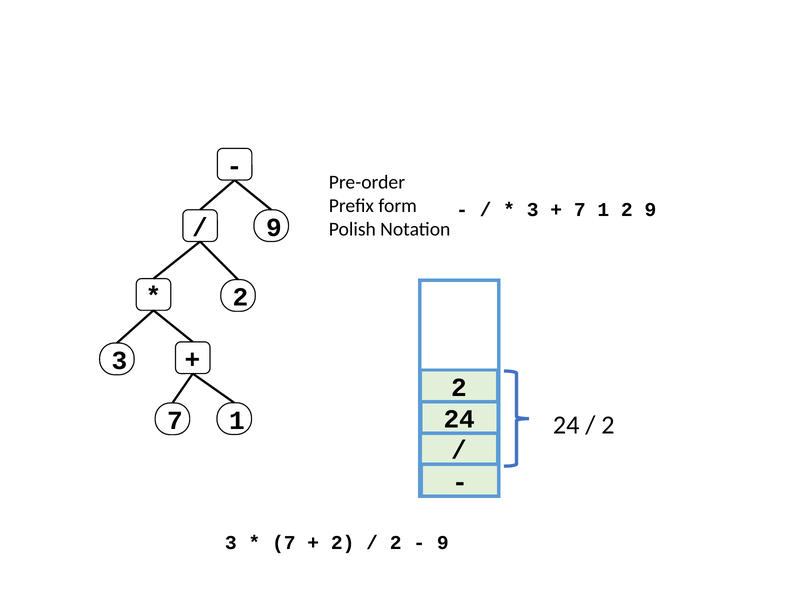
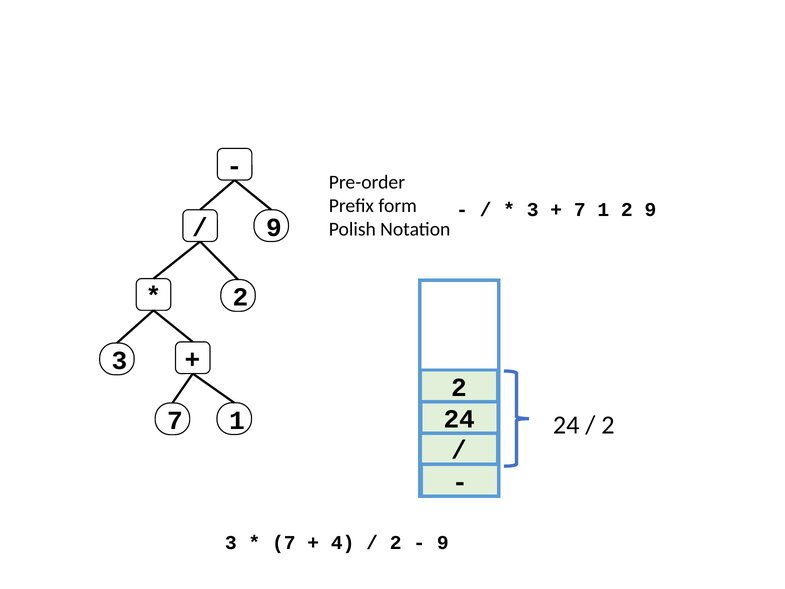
2: 2 -> 4 (343, 543)
